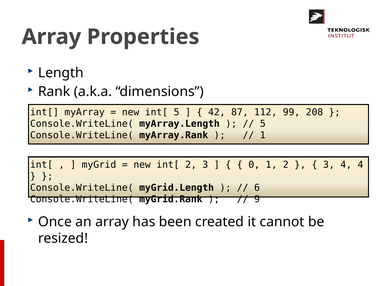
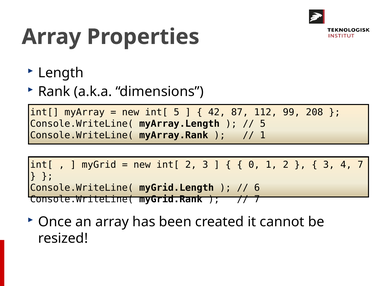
4 4: 4 -> 7 (360, 165)
9: 9 -> 7 (257, 199)
